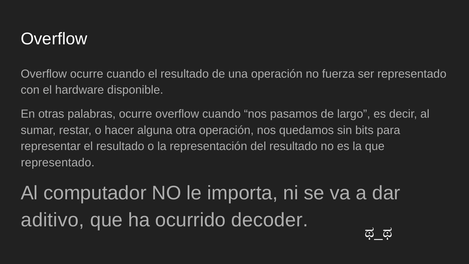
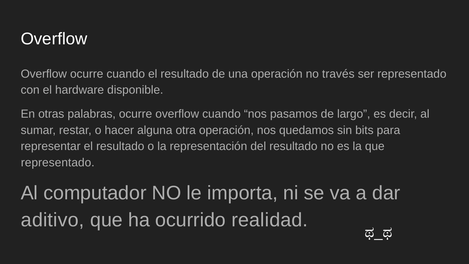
fuerza: fuerza -> través (338, 74)
decoder: decoder -> realidad (270, 220)
